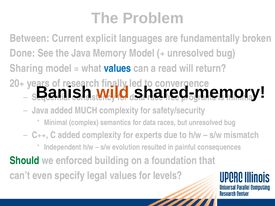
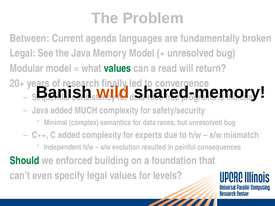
explicit: explicit -> agenda (101, 38)
Done: Done -> Legal (22, 53)
Sharing: Sharing -> Modular (27, 68)
values colour: blue -> green (118, 68)
